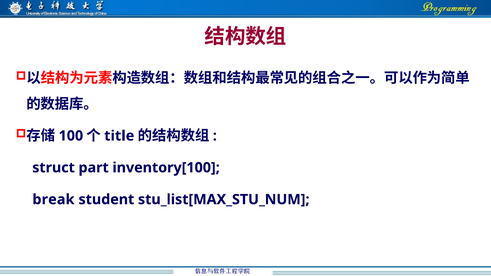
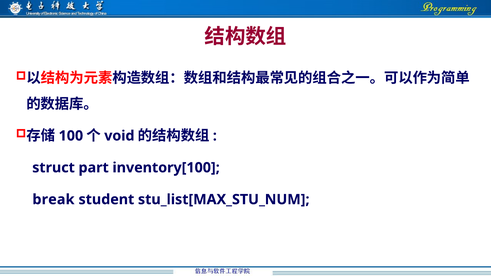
title: title -> void (119, 136)
